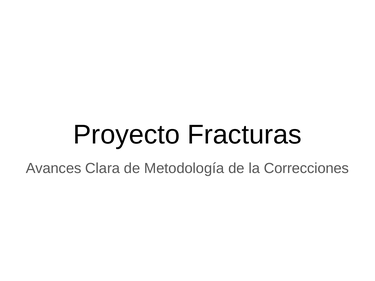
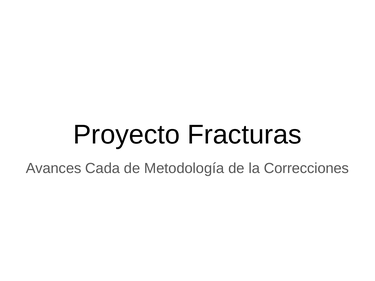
Clara: Clara -> Cada (103, 168)
